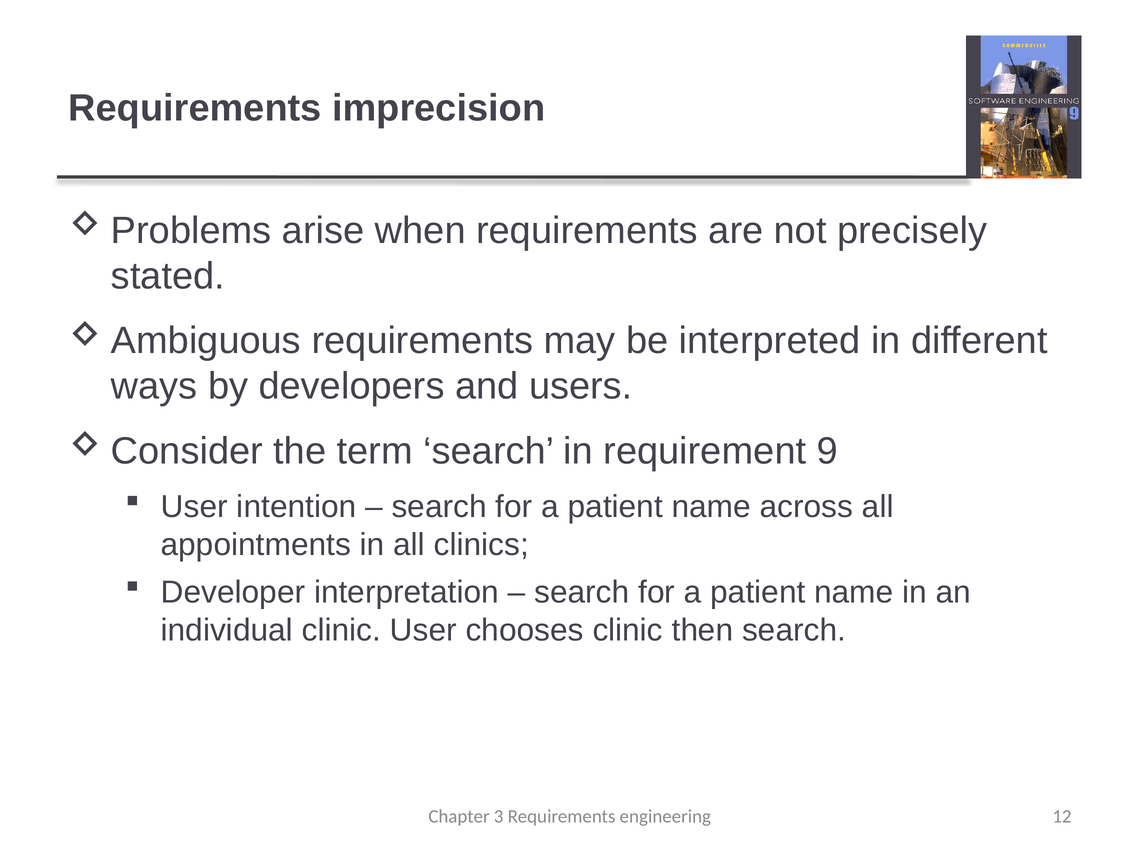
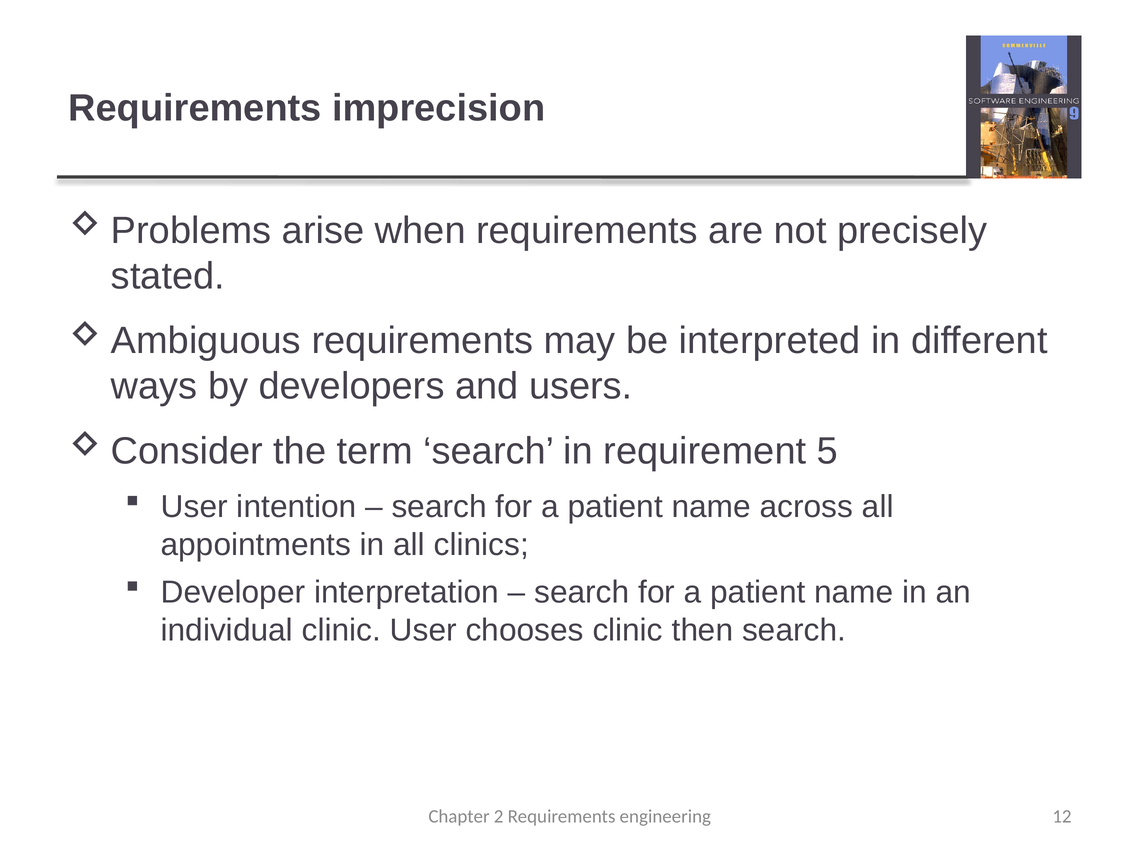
9: 9 -> 5 (827, 451)
3: 3 -> 2 (499, 817)
